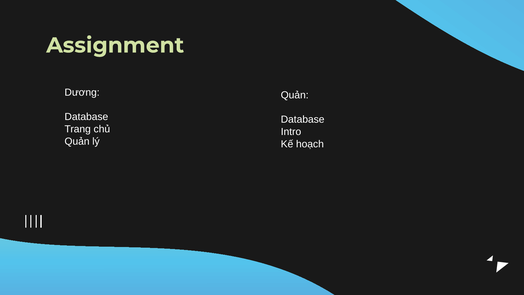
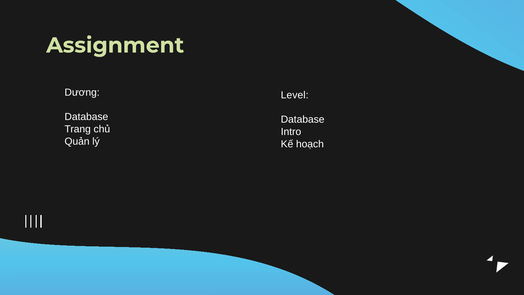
Quản: Quản -> Level (295, 95)
